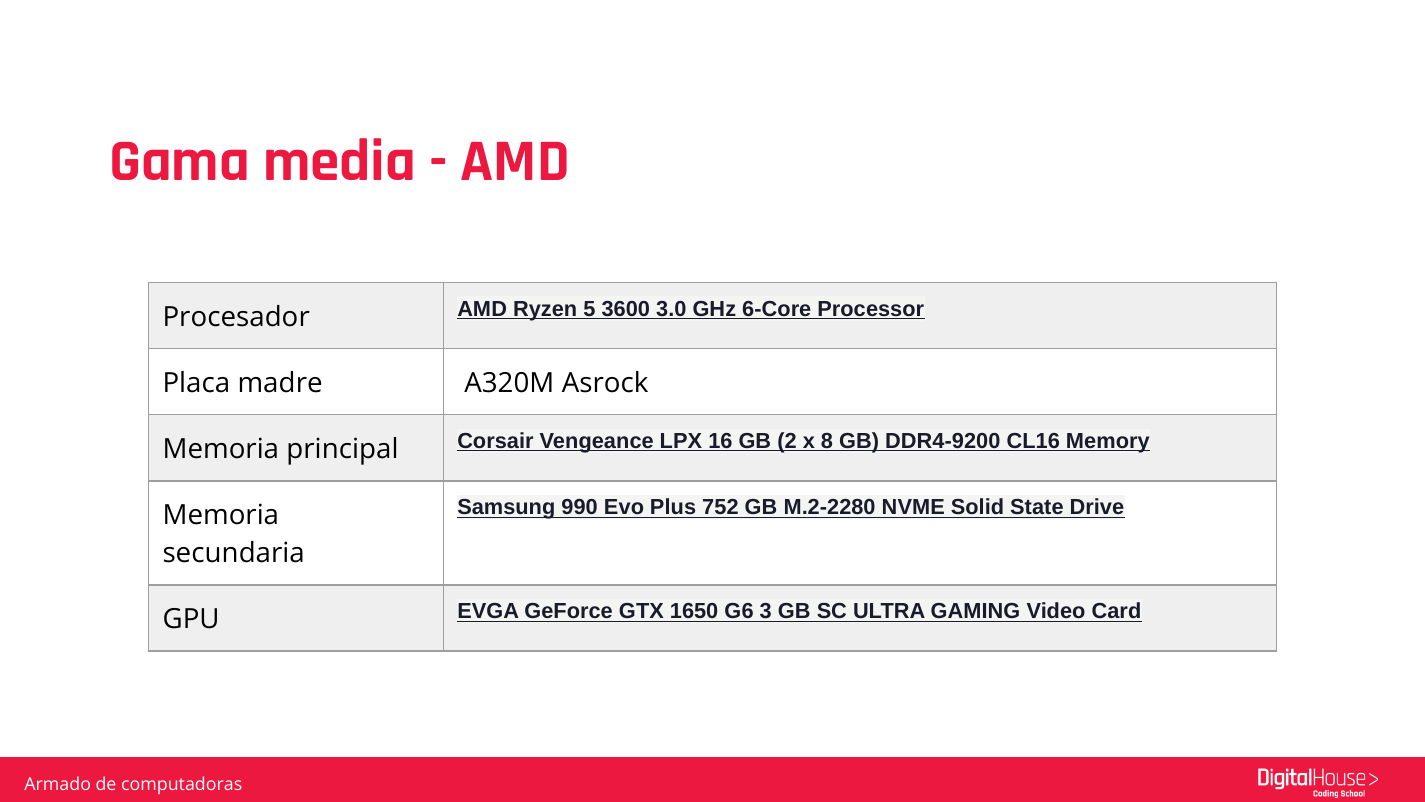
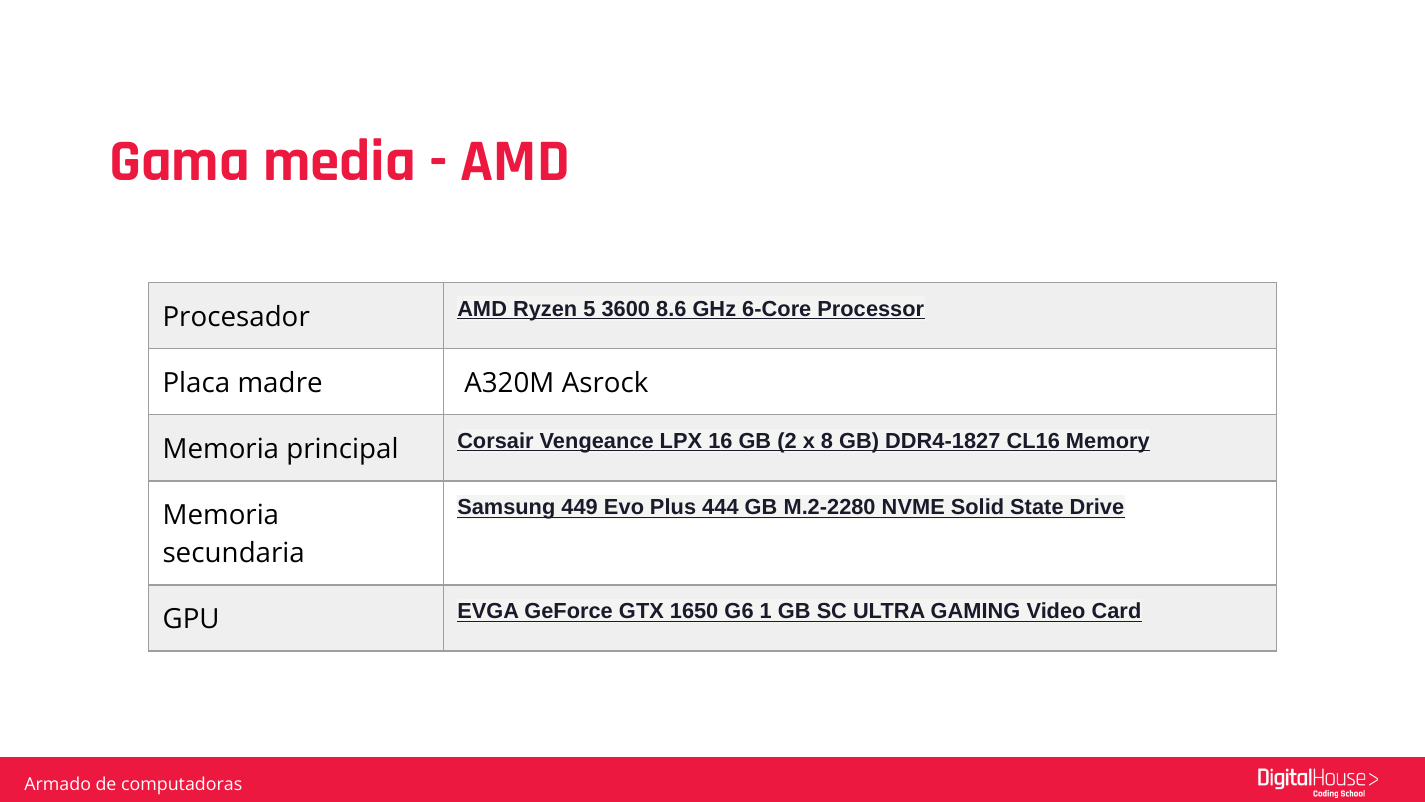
3.0: 3.0 -> 8.6 (671, 309)
DDR4-9200: DDR4-9200 -> DDR4-1827 (943, 441)
990: 990 -> 449 (580, 507)
752: 752 -> 444 (720, 507)
3: 3 -> 1 (766, 611)
